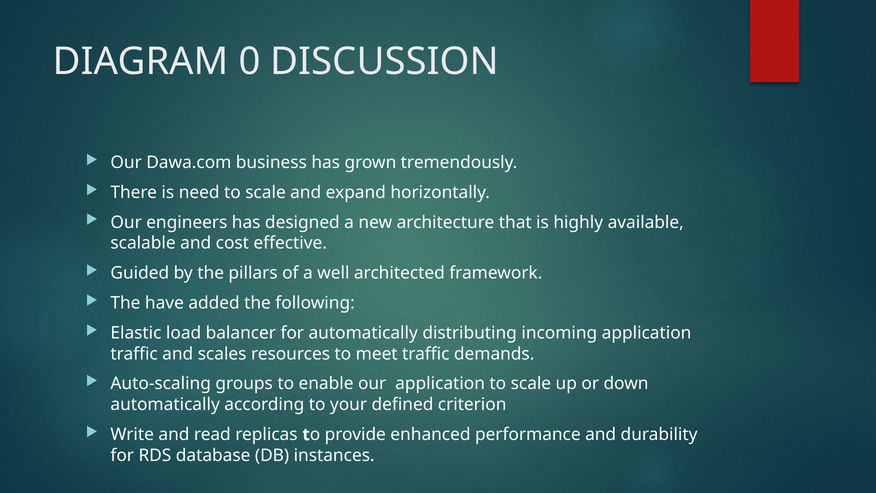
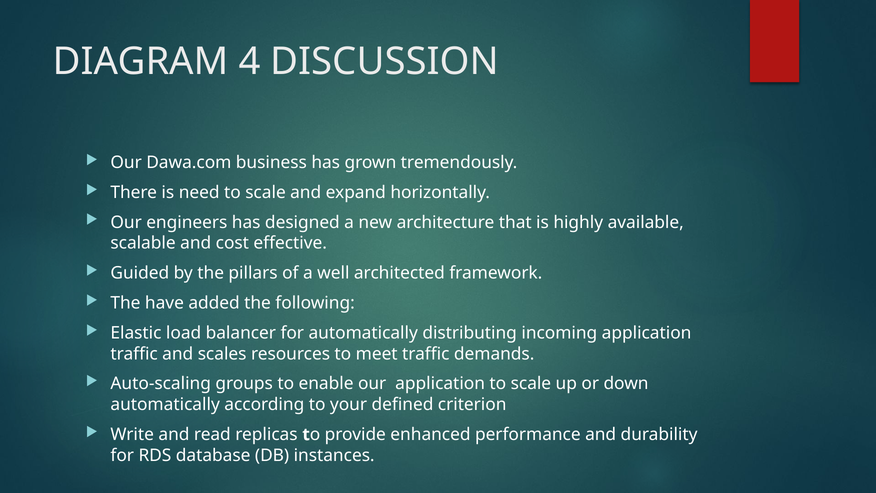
0: 0 -> 4 (249, 62)
